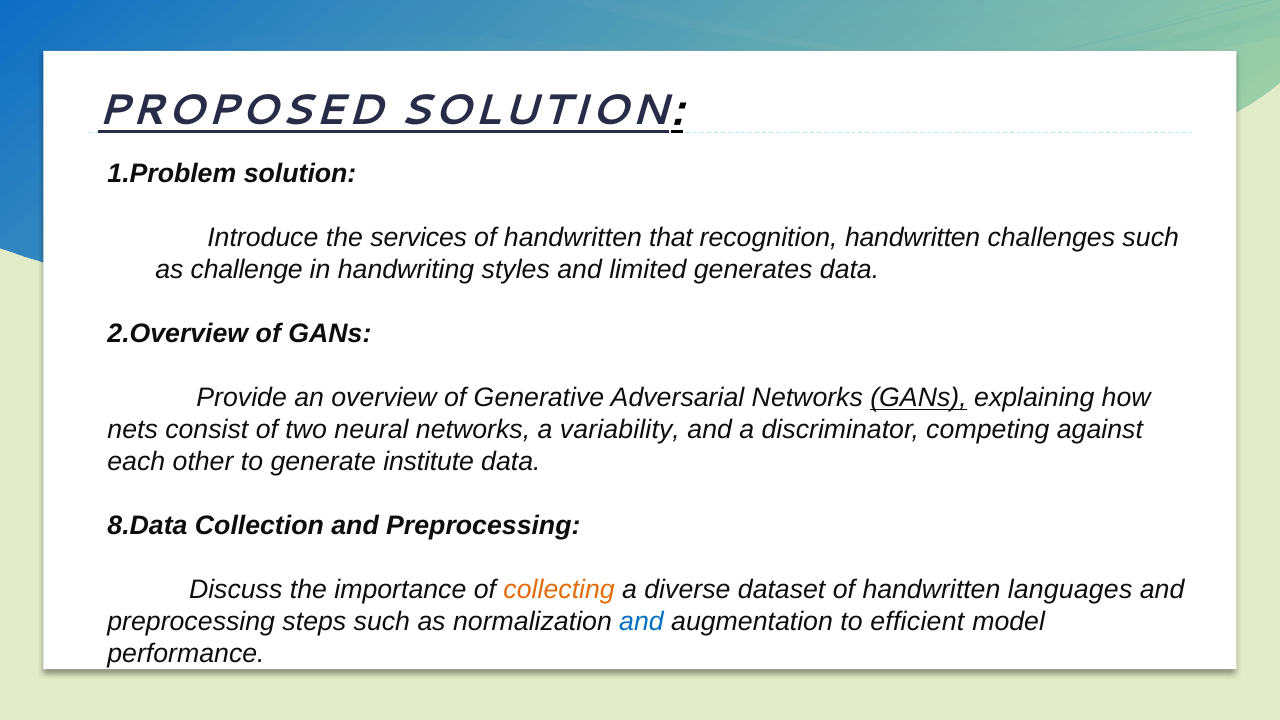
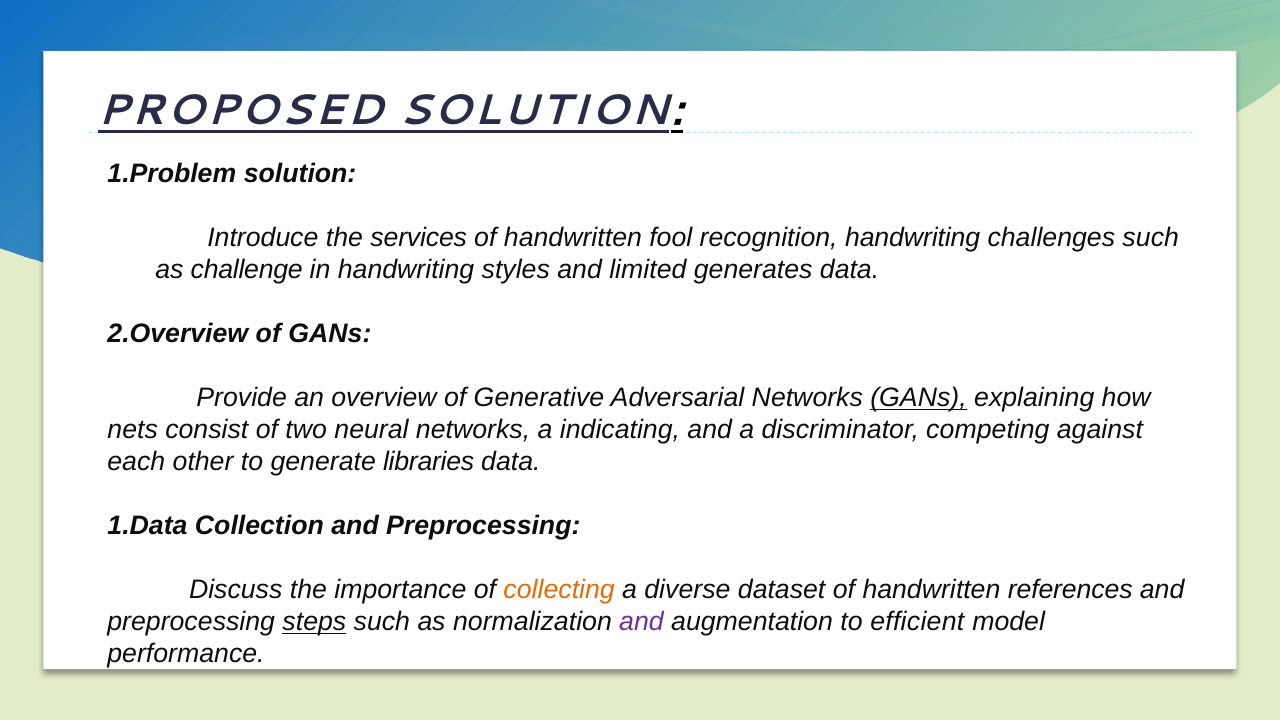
that: that -> fool (671, 238)
recognition handwritten: handwritten -> handwriting (913, 238)
variability: variability -> indicating (620, 430)
institute: institute -> libraries (429, 462)
8.Data: 8.Data -> 1.Data (147, 526)
languages: languages -> references (1070, 590)
steps underline: none -> present (314, 622)
and colour: blue -> purple (642, 622)
